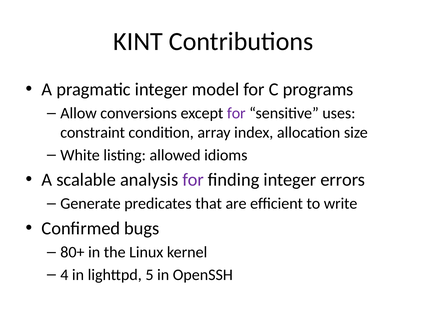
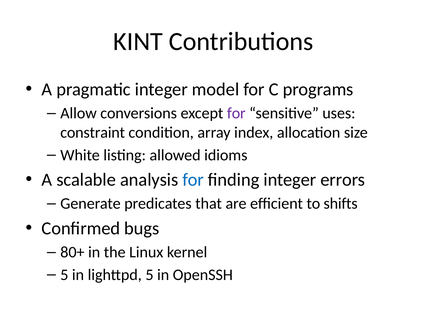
for colour: purple -> blue (193, 179)
write: write -> shifts (341, 203)
4: 4 -> 5 (64, 274)
